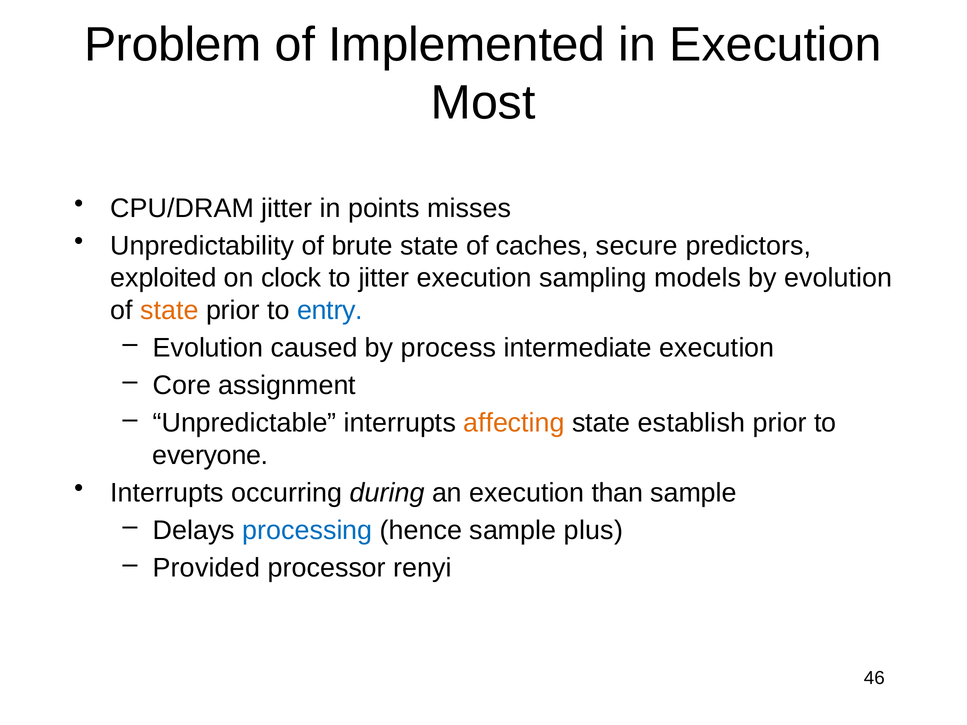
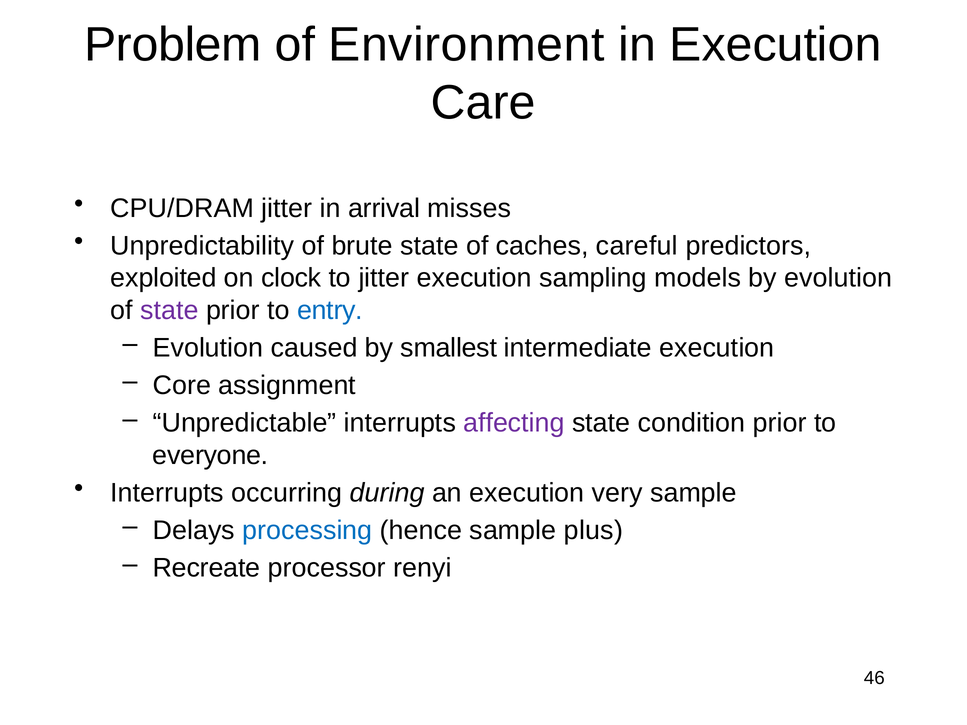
Implemented: Implemented -> Environment (466, 45)
Most: Most -> Care (483, 103)
points: points -> arrival (384, 208)
secure: secure -> careful (637, 246)
state colour: orange -> purple (169, 310)
process: process -> smallest (449, 348)
affecting colour: orange -> purple (514, 423)
establish: establish -> condition (692, 423)
than: than -> very (617, 493)
Provided: Provided -> Recreate (207, 568)
